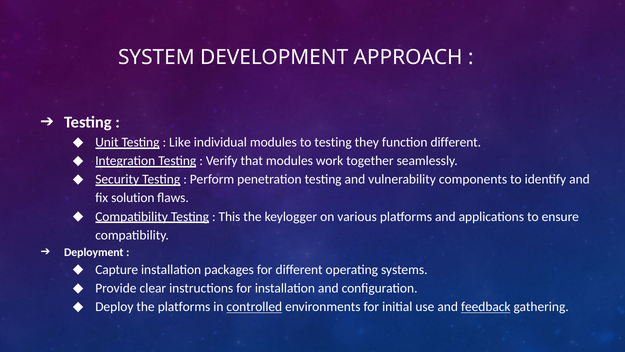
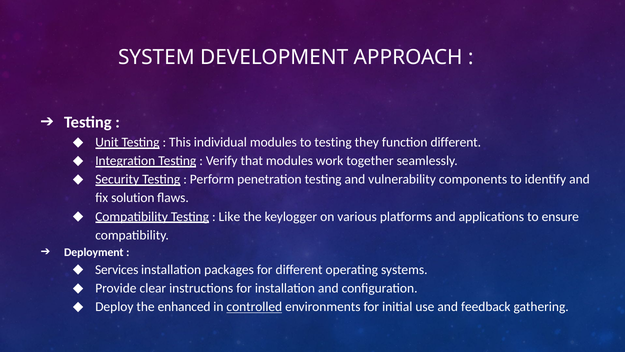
Like: Like -> This (180, 142)
This: This -> Like (229, 216)
Capture: Capture -> Services (117, 269)
the platforms: platforms -> enhanced (184, 307)
feedback underline: present -> none (486, 307)
